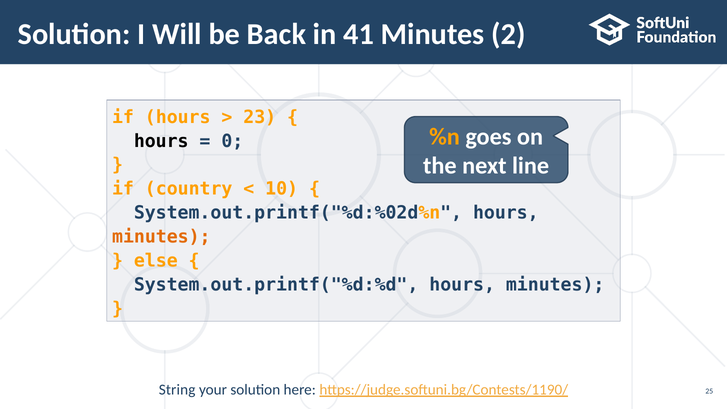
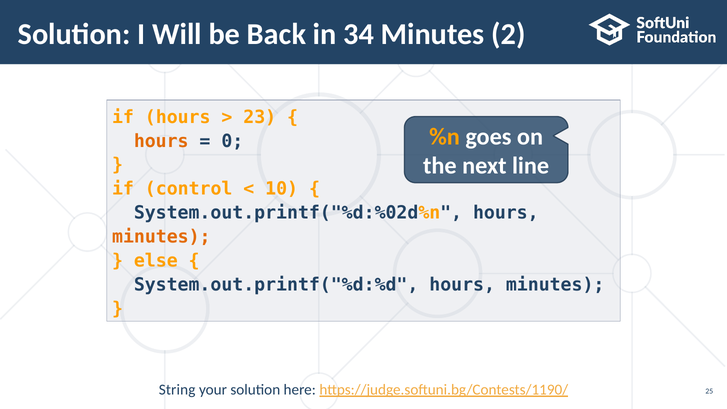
41: 41 -> 34 (359, 34)
hours colour: black -> orange (161, 141)
country: country -> control (189, 189)
